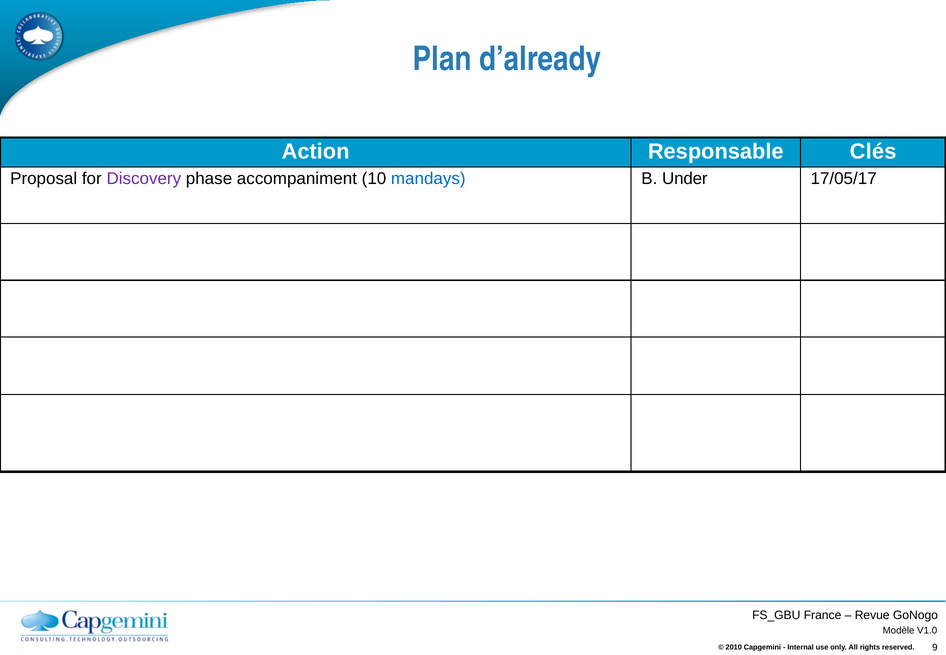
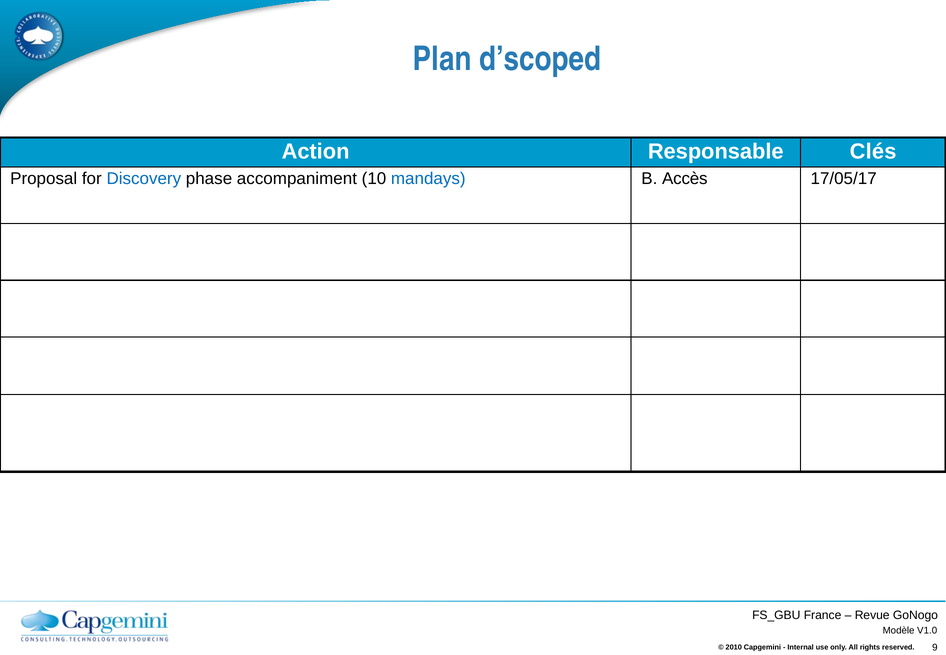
d’already: d’already -> d’scoped (540, 59)
Discovery colour: purple -> blue (144, 179)
Under: Under -> Accès (685, 179)
